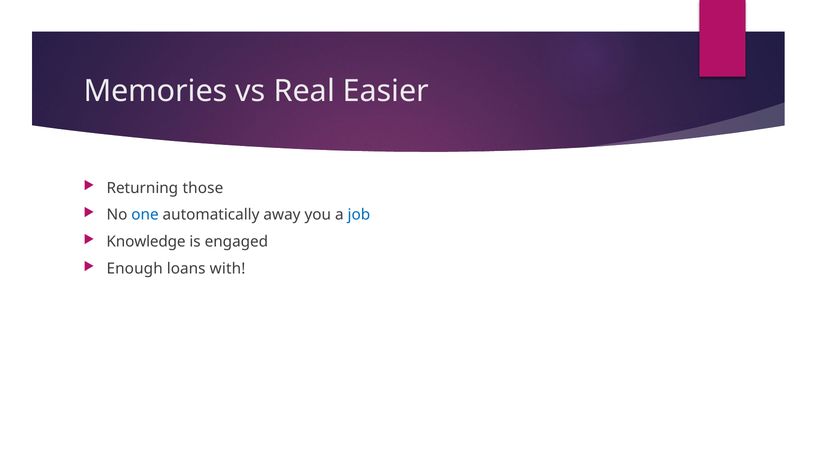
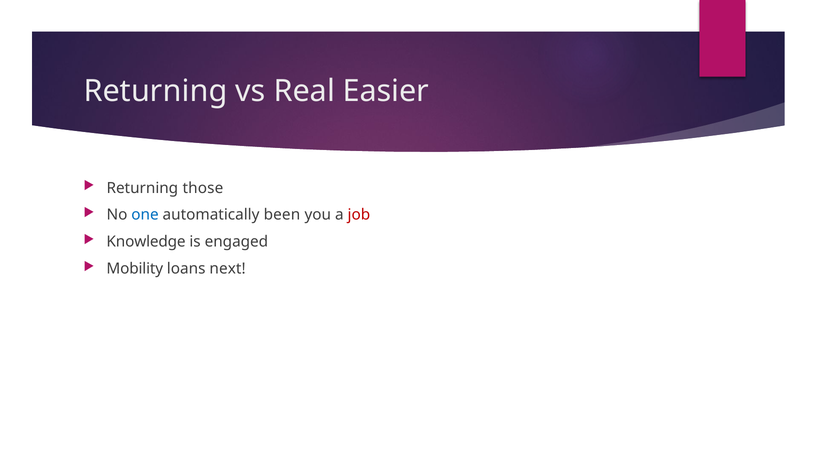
Memories: Memories -> Returning (155, 91)
away: away -> been (282, 215)
job colour: blue -> red (359, 215)
Enough: Enough -> Mobility (135, 268)
with: with -> next (228, 268)
